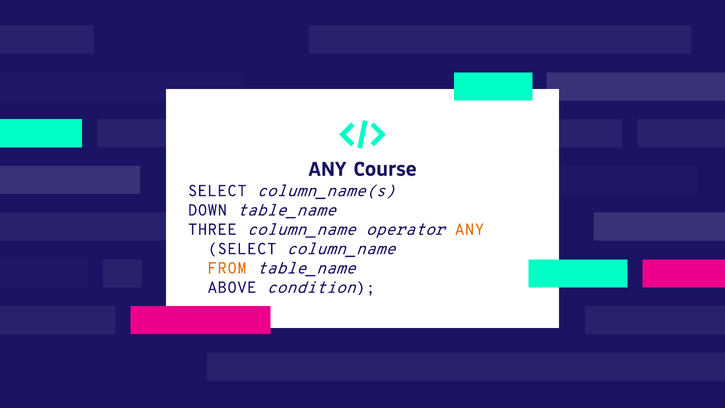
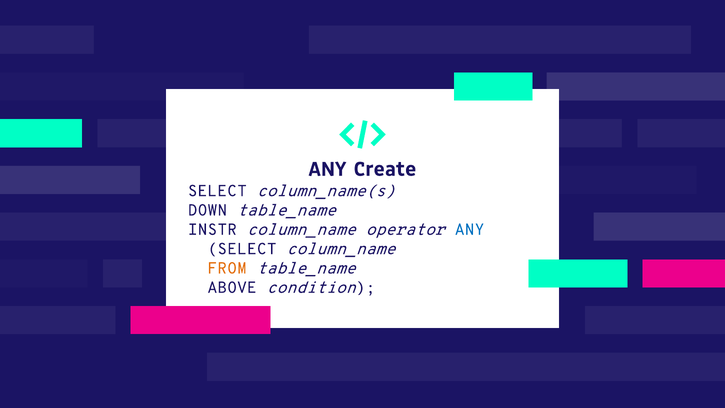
Course: Course -> Create (385, 168)
THREE: THREE -> INSTR (212, 229)
ANY colour: orange -> blue (470, 229)
